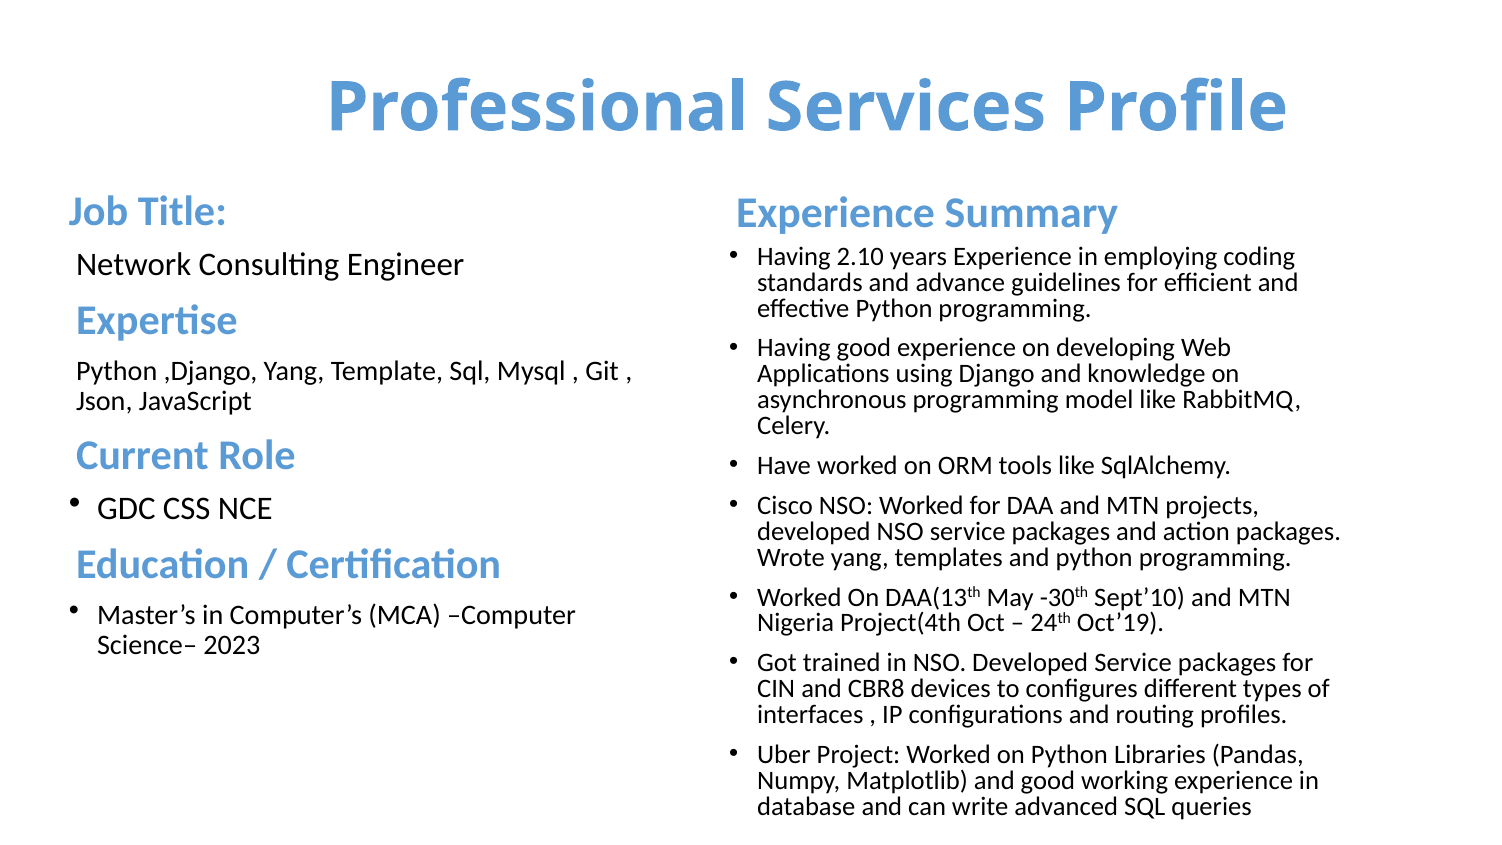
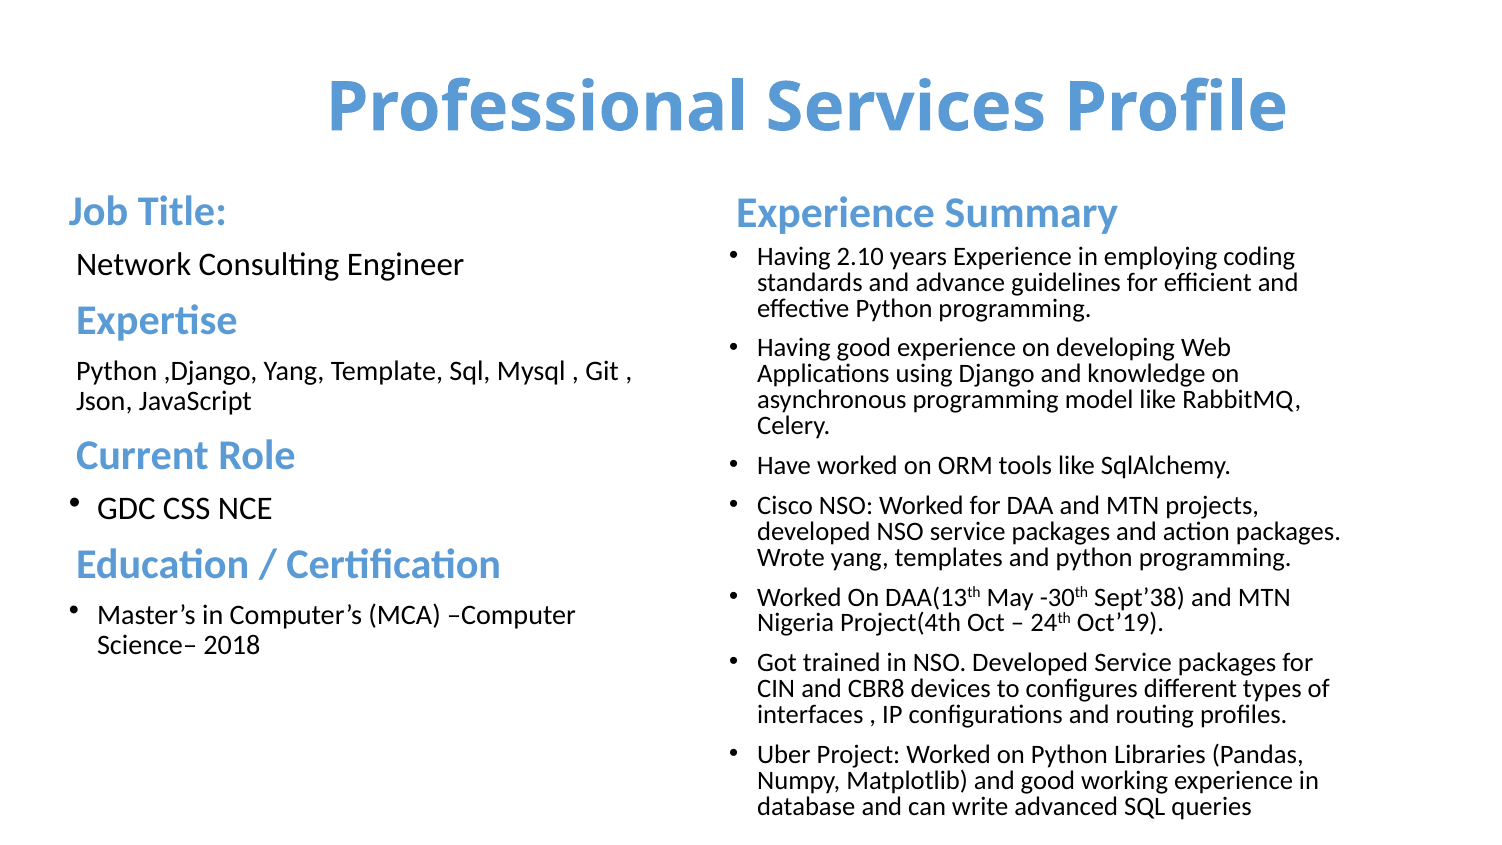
Sept’10: Sept’10 -> Sept’38 (1140, 597)
2023: 2023 -> 2018 (232, 645)
